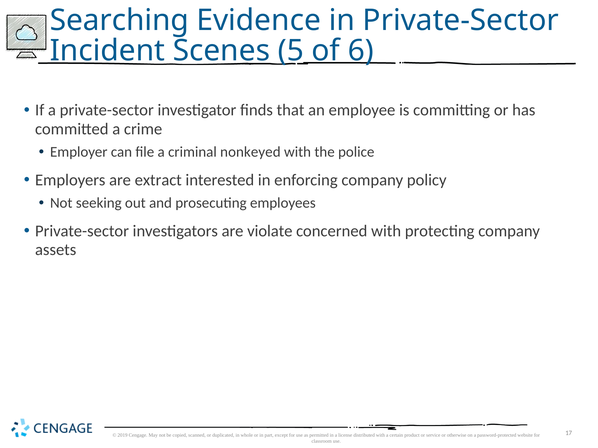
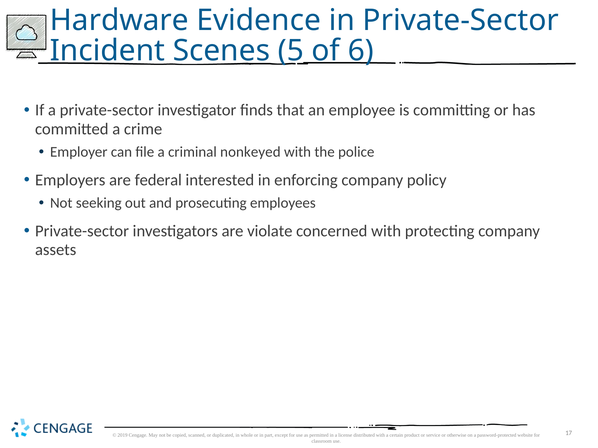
Searching: Searching -> Hardware (119, 20)
extract: extract -> federal (158, 180)
